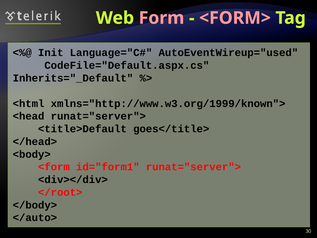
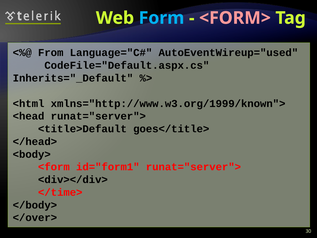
Form colour: pink -> light blue (161, 18)
Init: Init -> From (51, 53)
</root>: </root> -> </time> (60, 192)
</auto>: </auto> -> </over> (35, 218)
